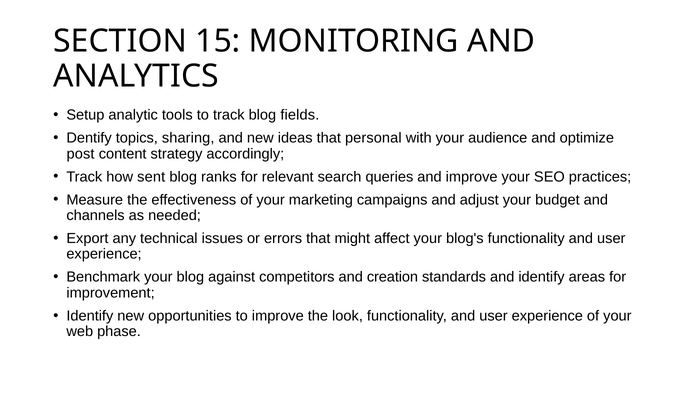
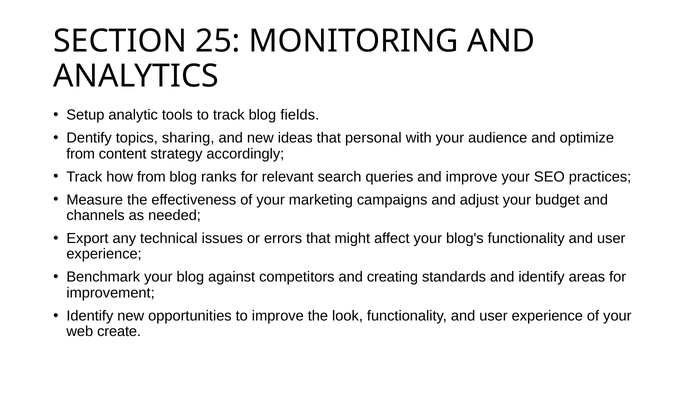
15: 15 -> 25 (218, 41)
post: post -> from (81, 154)
how sent: sent -> from (151, 177)
creation: creation -> creating (392, 277)
phase: phase -> create (119, 332)
